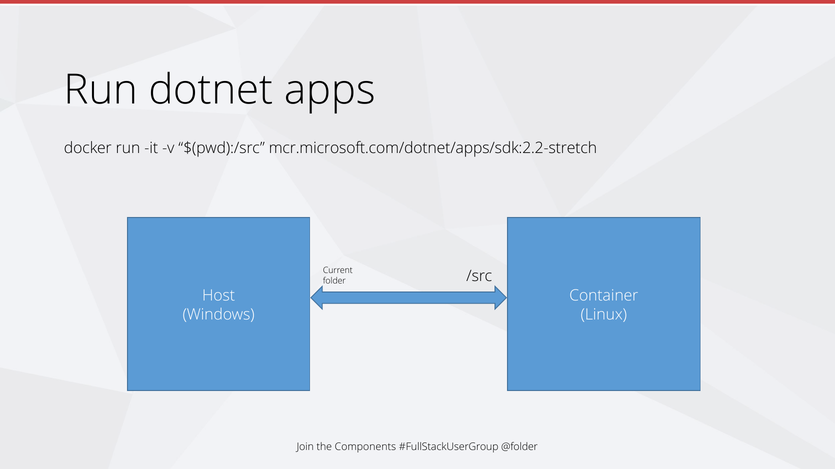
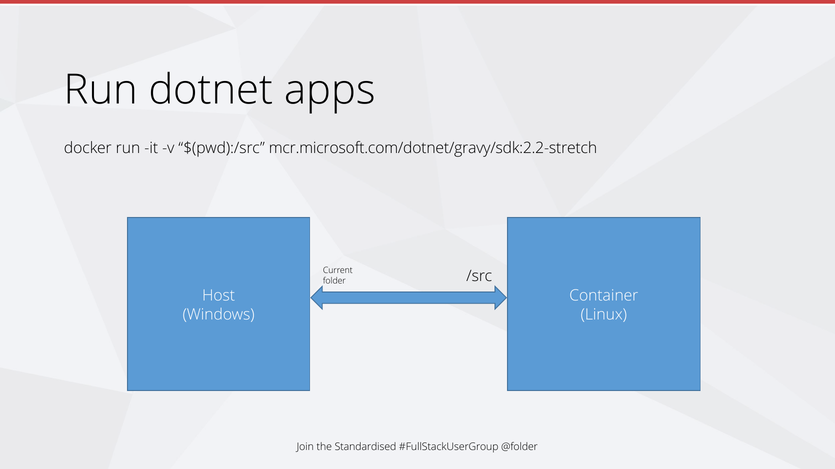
mcr.microsoft.com/dotnet/apps/sdk:2.2-stretch: mcr.microsoft.com/dotnet/apps/sdk:2.2-stretch -> mcr.microsoft.com/dotnet/gravy/sdk:2.2-stretch (433, 148)
Components: Components -> Standardised (365, 448)
